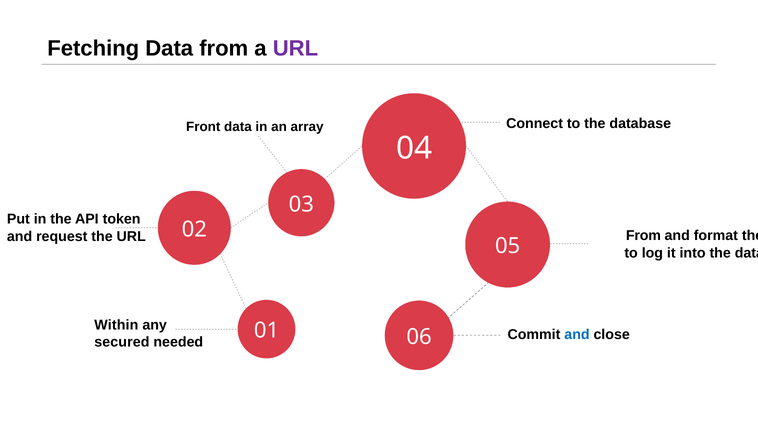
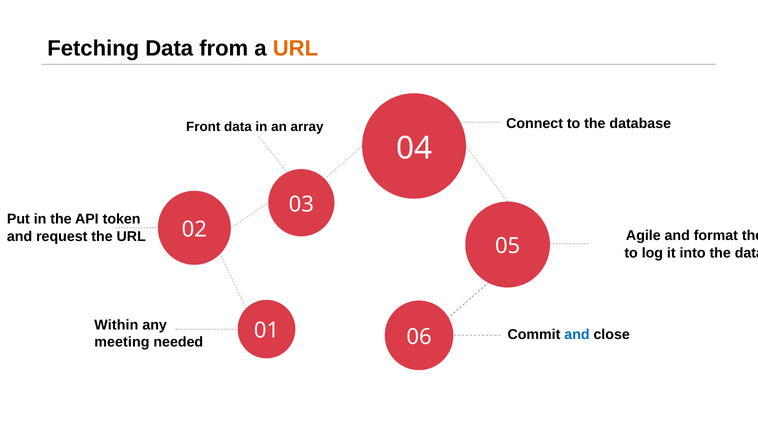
URL colour: purple -> orange (295, 48)
From: From -> Agile (643, 235)
secured: secured -> meeting (122, 342)
